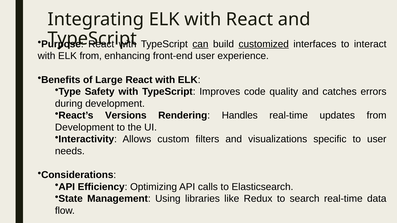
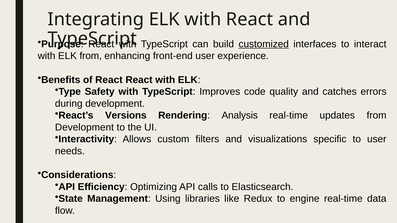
can underline: present -> none (200, 44)
of Large: Large -> React (109, 80)
Handles: Handles -> Analysis (240, 116)
search: search -> engine (305, 199)
